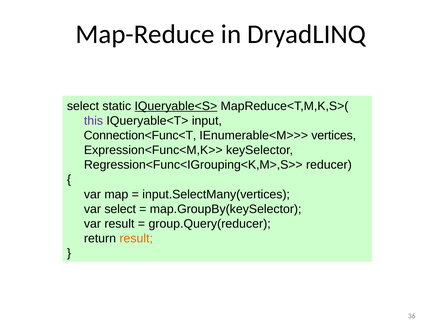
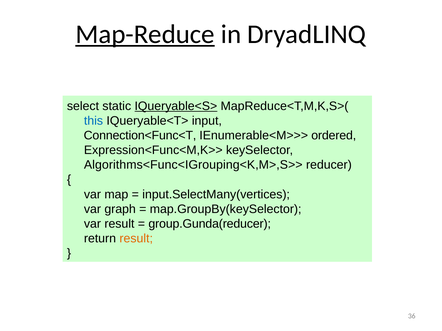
Map-Reduce underline: none -> present (145, 34)
this colour: purple -> blue (94, 121)
vertices: vertices -> ordered (334, 136)
Regression<Func<IGrouping<K,M>,S>>: Regression<Func<IGrouping<K,M>,S>> -> Algorithms<Func<IGrouping<K,M>,S>> (193, 165)
var select: select -> graph (120, 209)
group.Query(reducer: group.Query(reducer -> group.Gunda(reducer (210, 224)
